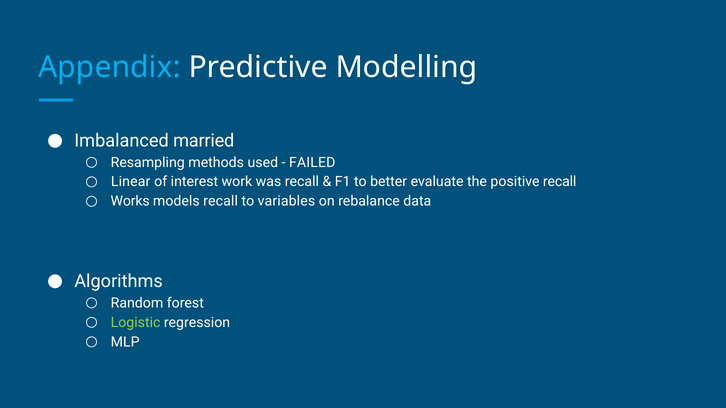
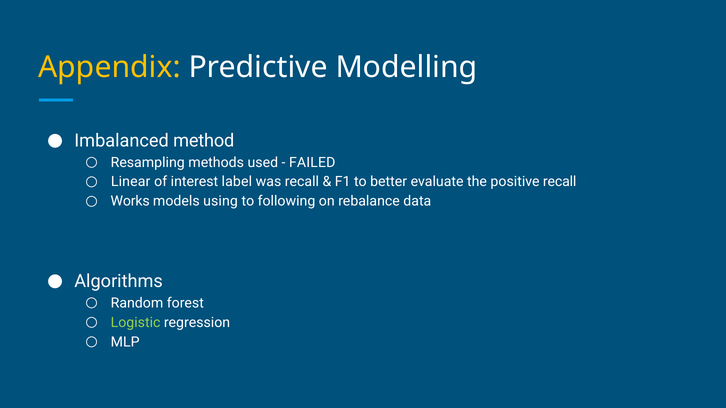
Appendix colour: light blue -> yellow (109, 68)
married: married -> method (204, 141)
work: work -> label (237, 182)
models recall: recall -> using (221, 201)
variables: variables -> following (286, 201)
